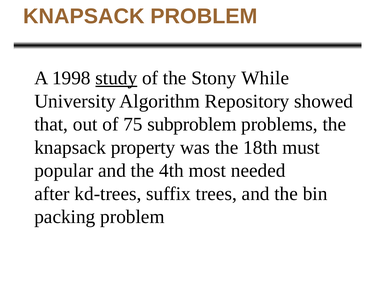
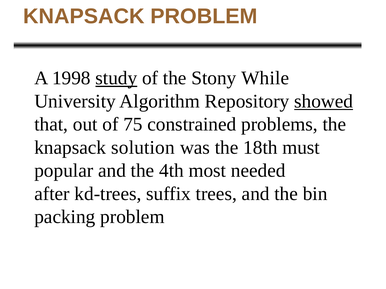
showed underline: none -> present (324, 101)
subproblem: subproblem -> constrained (192, 125)
property: property -> solution (143, 148)
